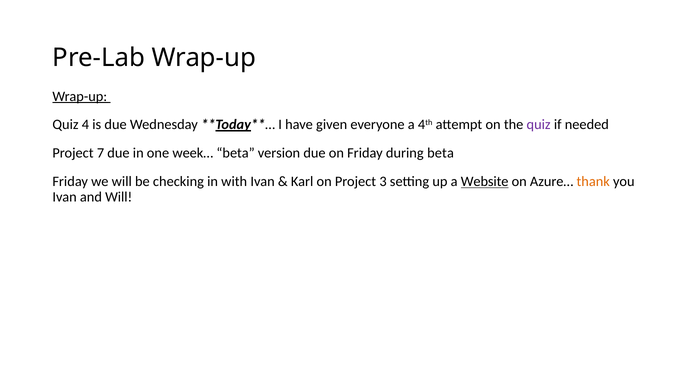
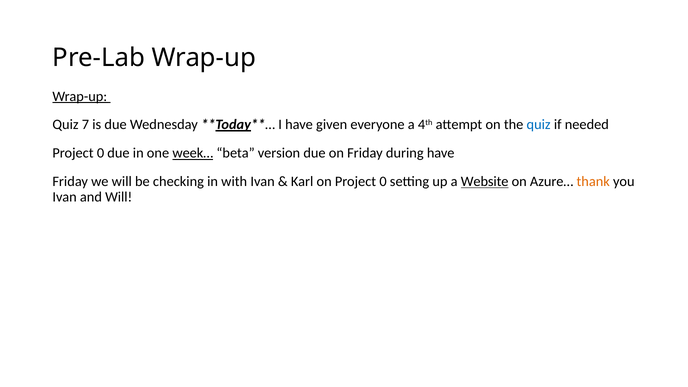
4: 4 -> 7 (85, 125)
quiz colour: purple -> blue (539, 125)
7: 7 -> 0 (101, 153)
week… underline: none -> present (193, 153)
during beta: beta -> have (441, 153)
on Project 3: 3 -> 0 (383, 182)
